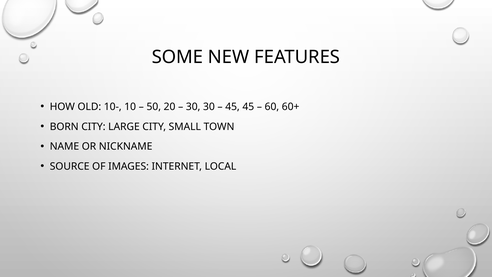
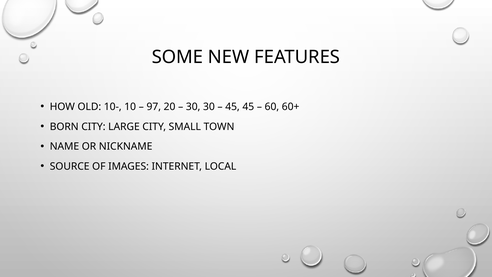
50: 50 -> 97 (154, 107)
